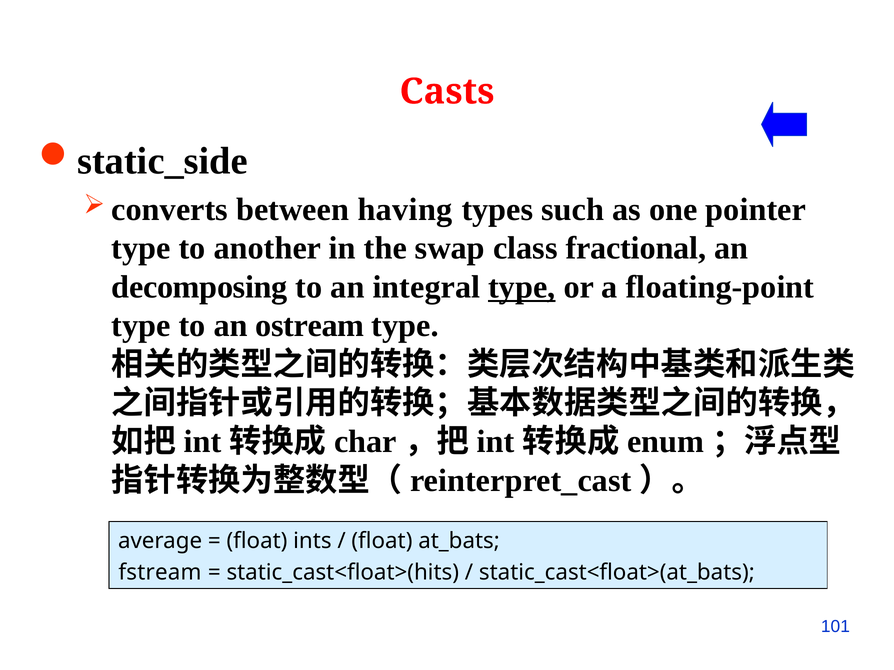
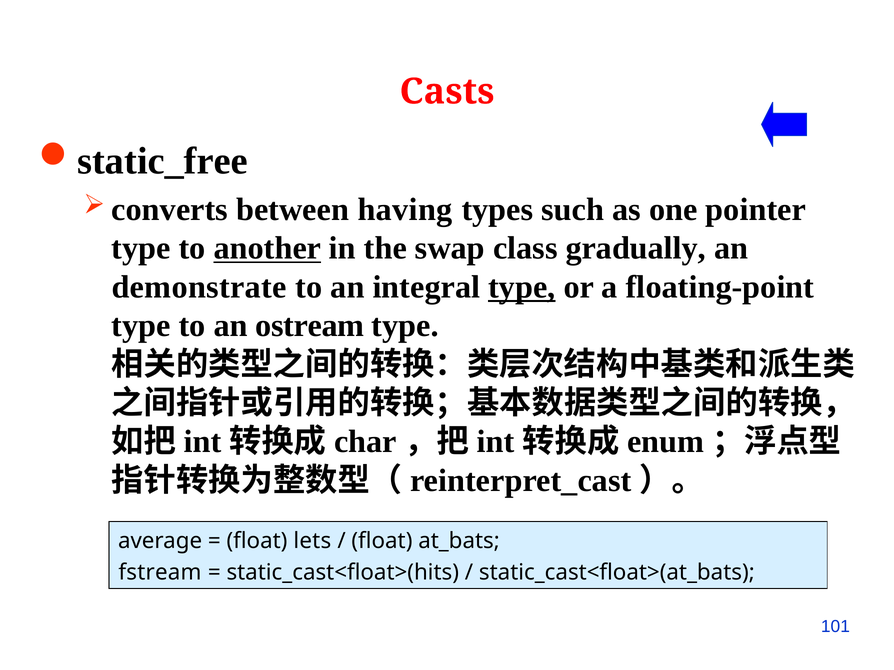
static_side: static_side -> static_free (163, 161)
another underline: none -> present (267, 249)
fractional: fractional -> gradually (636, 249)
decomposing: decomposing -> demonstrate (199, 287)
ints: ints -> lets (312, 541)
